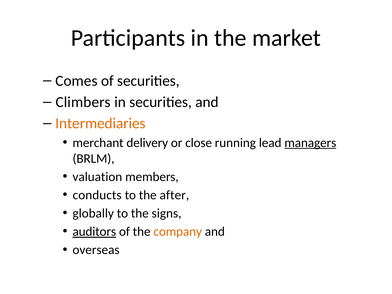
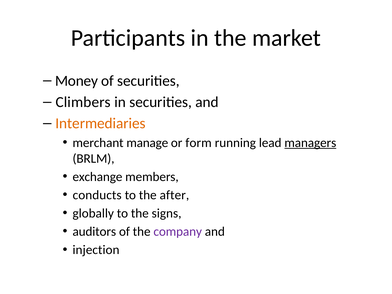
Comes: Comes -> Money (77, 81)
delivery: delivery -> manage (147, 143)
close: close -> form (199, 143)
valuation: valuation -> exchange (97, 177)
auditors underline: present -> none (94, 232)
company colour: orange -> purple (178, 232)
overseas: overseas -> injection (96, 250)
